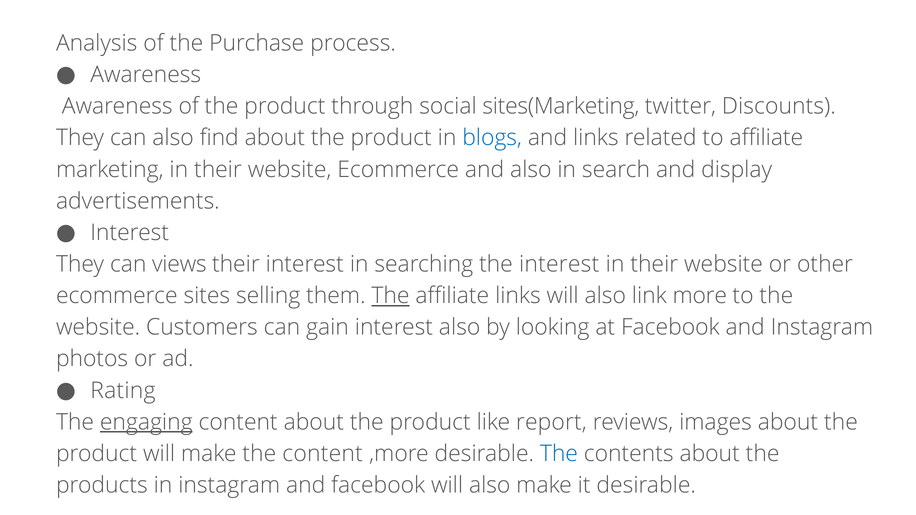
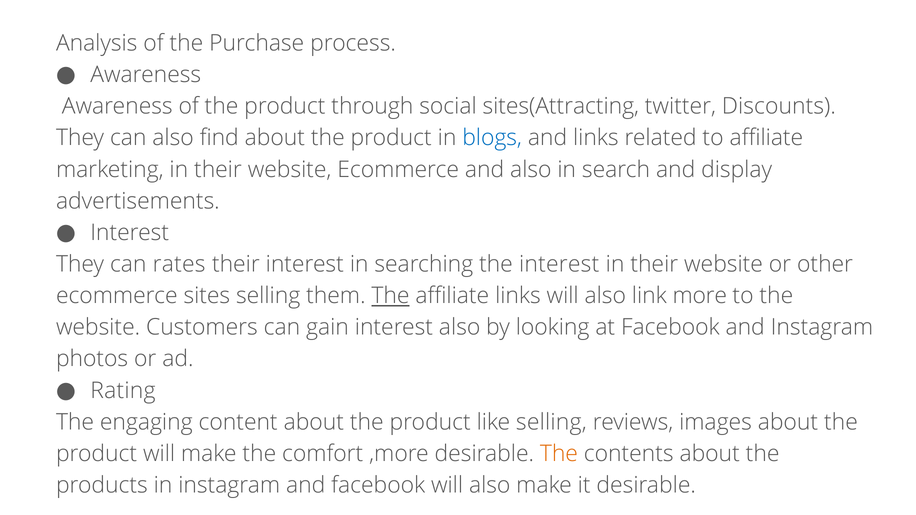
sites(Marketing: sites(Marketing -> sites(Attracting (561, 106)
views: views -> rates (179, 264)
engaging underline: present -> none (146, 422)
like report: report -> selling (551, 422)
the content: content -> comfort (323, 454)
The colour: blue -> orange (559, 454)
